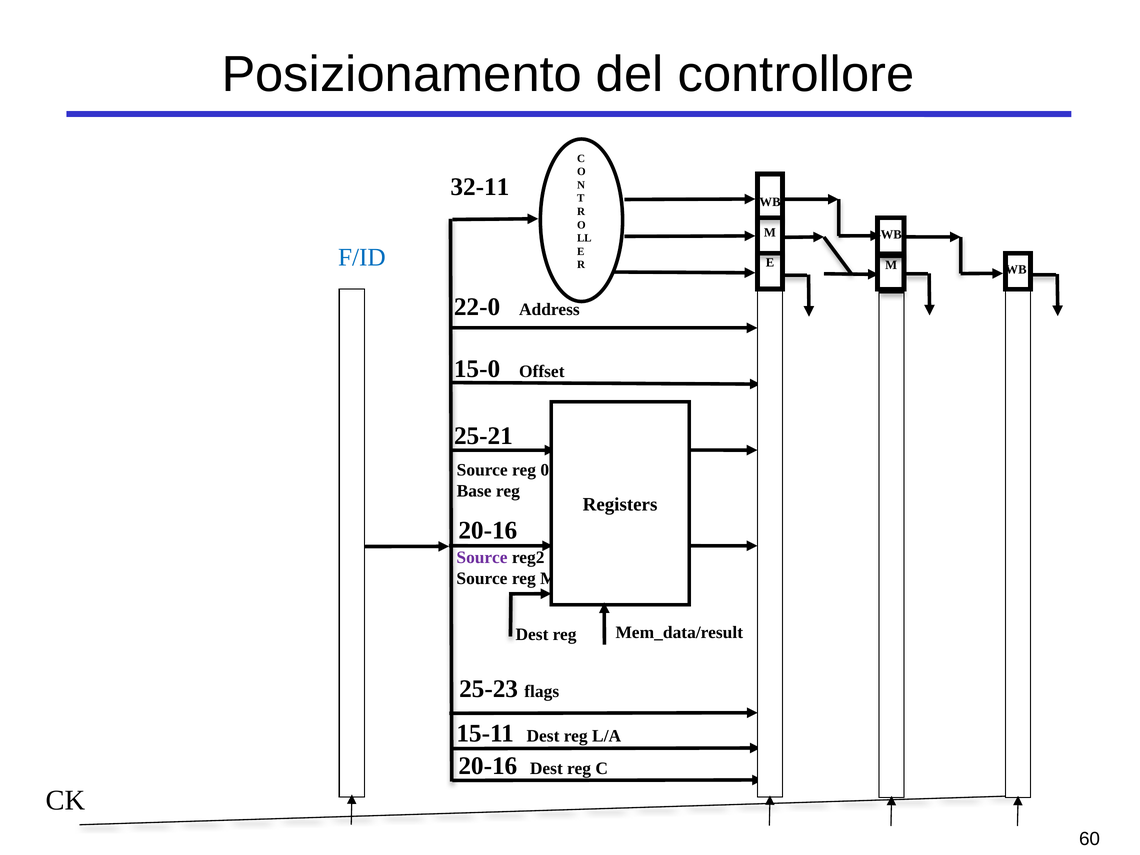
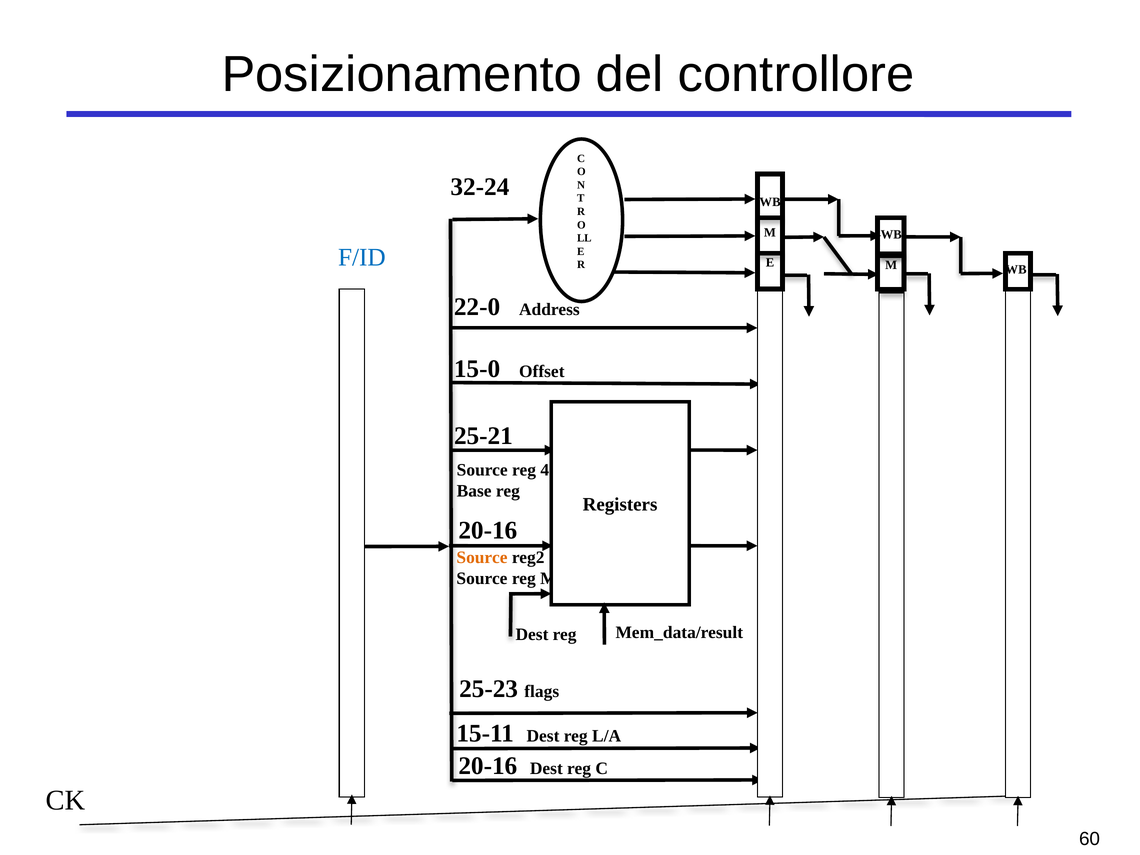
32-11: 32-11 -> 32-24 (480, 187)
0: 0 -> 4 (545, 470)
Source colour: purple -> orange (482, 557)
